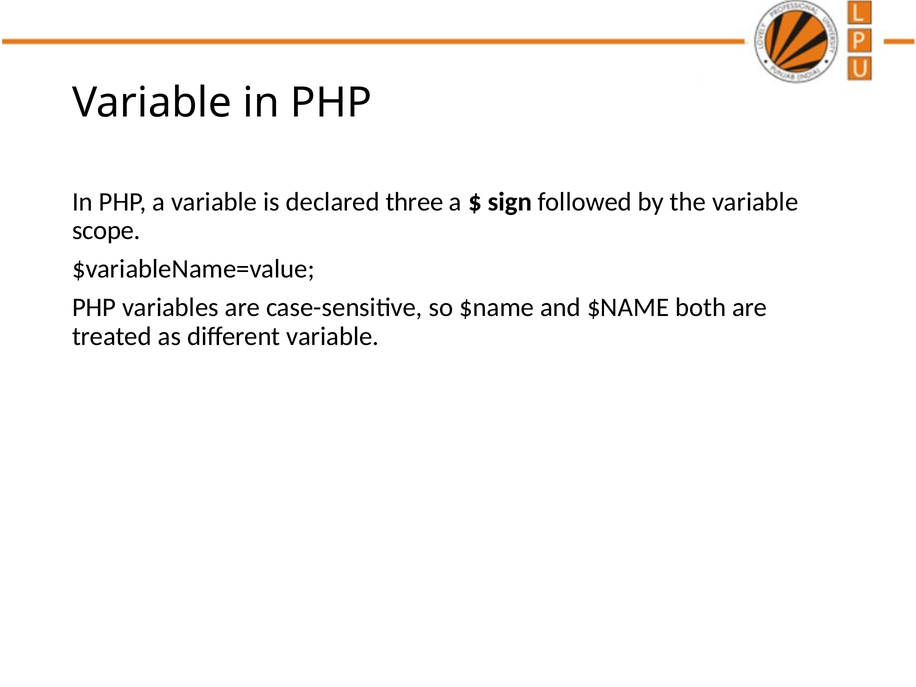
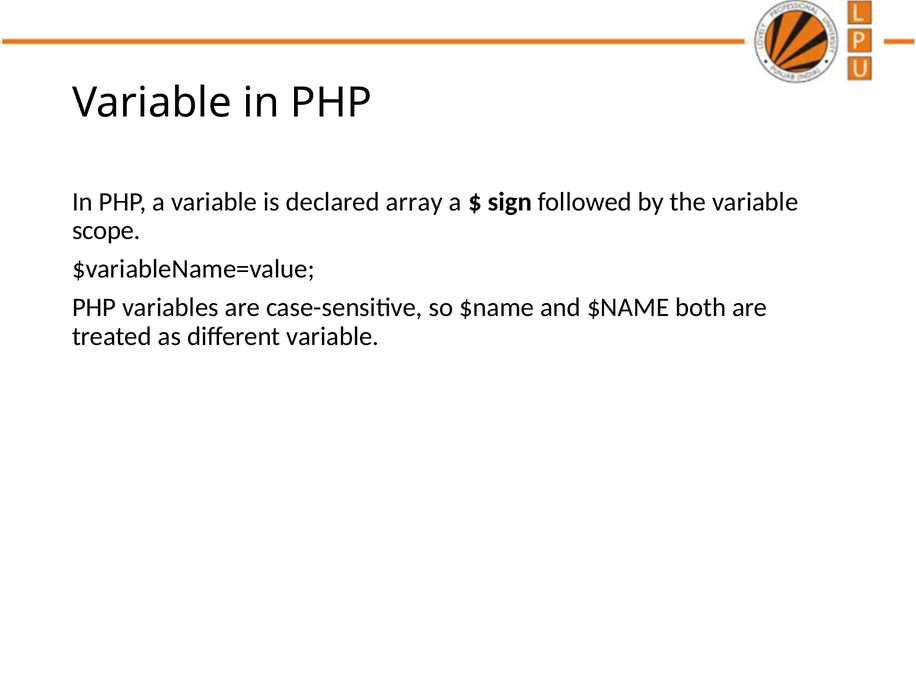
three: three -> array (414, 202)
